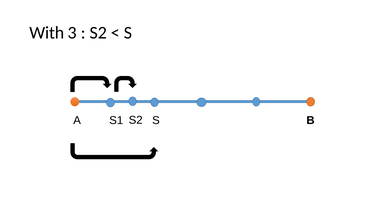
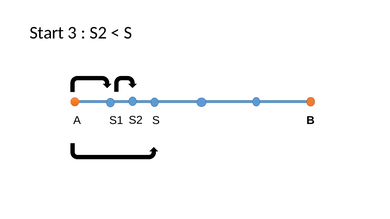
With: With -> Start (47, 33)
